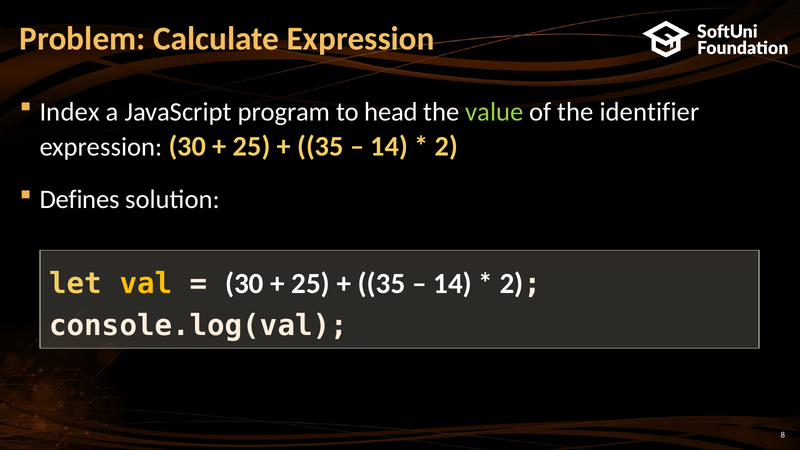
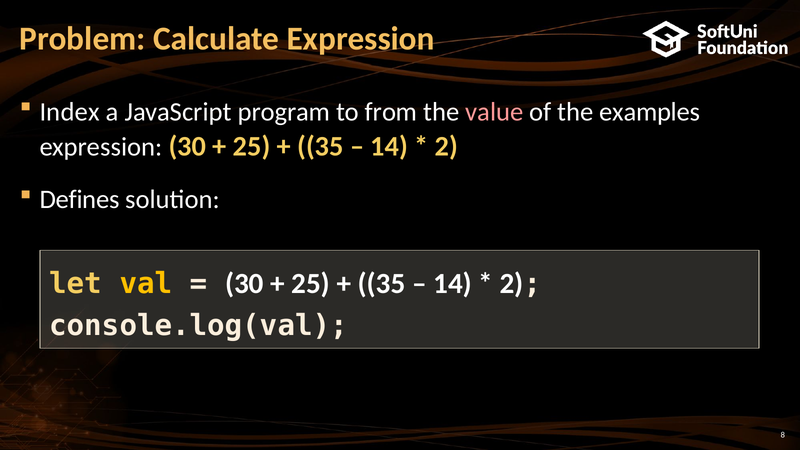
head: head -> from (391, 112)
value colour: light green -> pink (494, 112)
identifier: identifier -> examples (650, 112)
